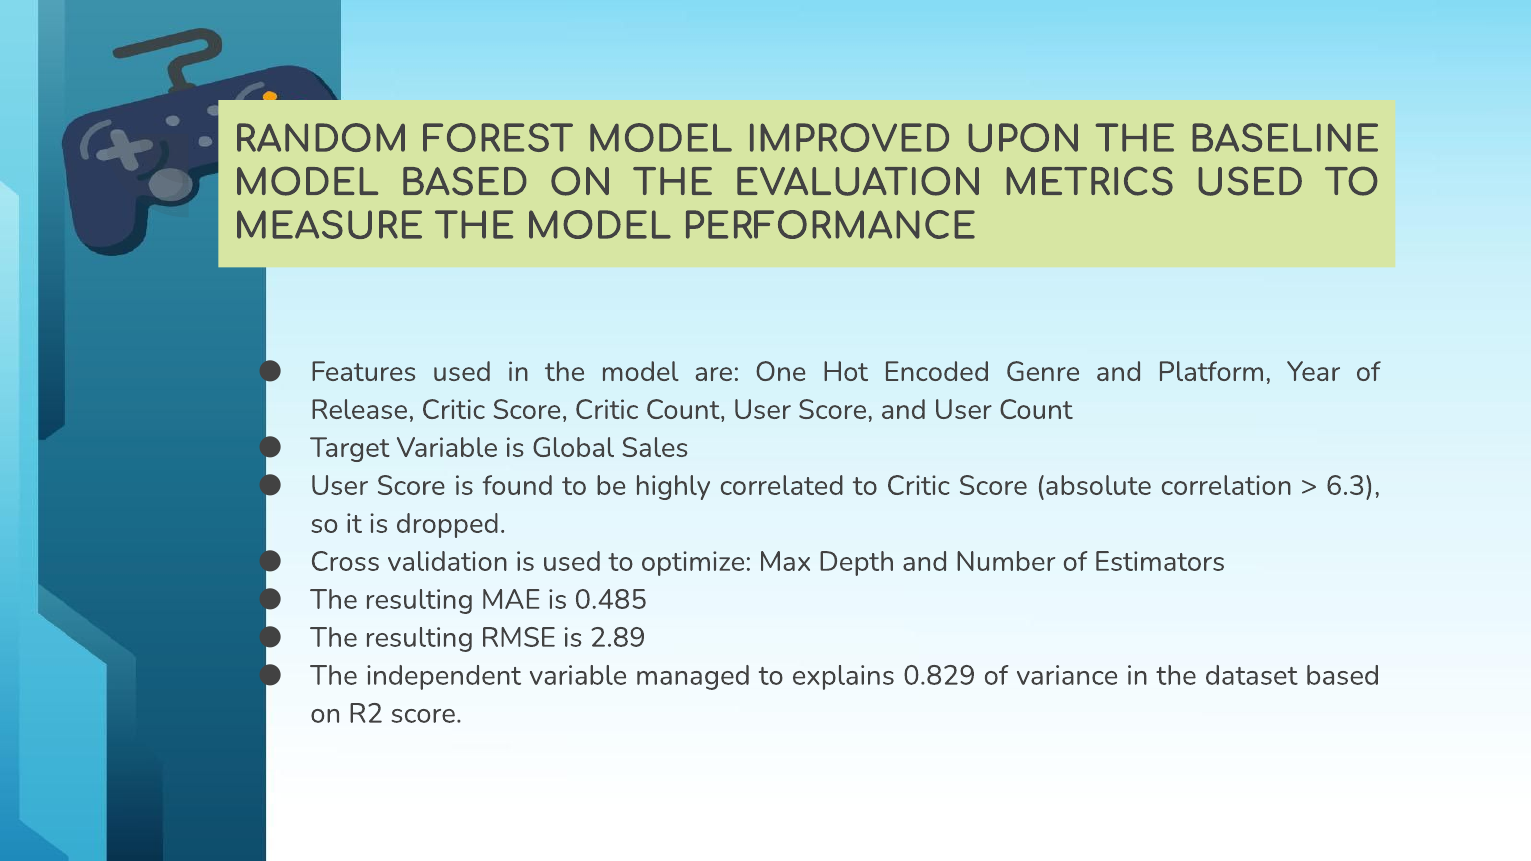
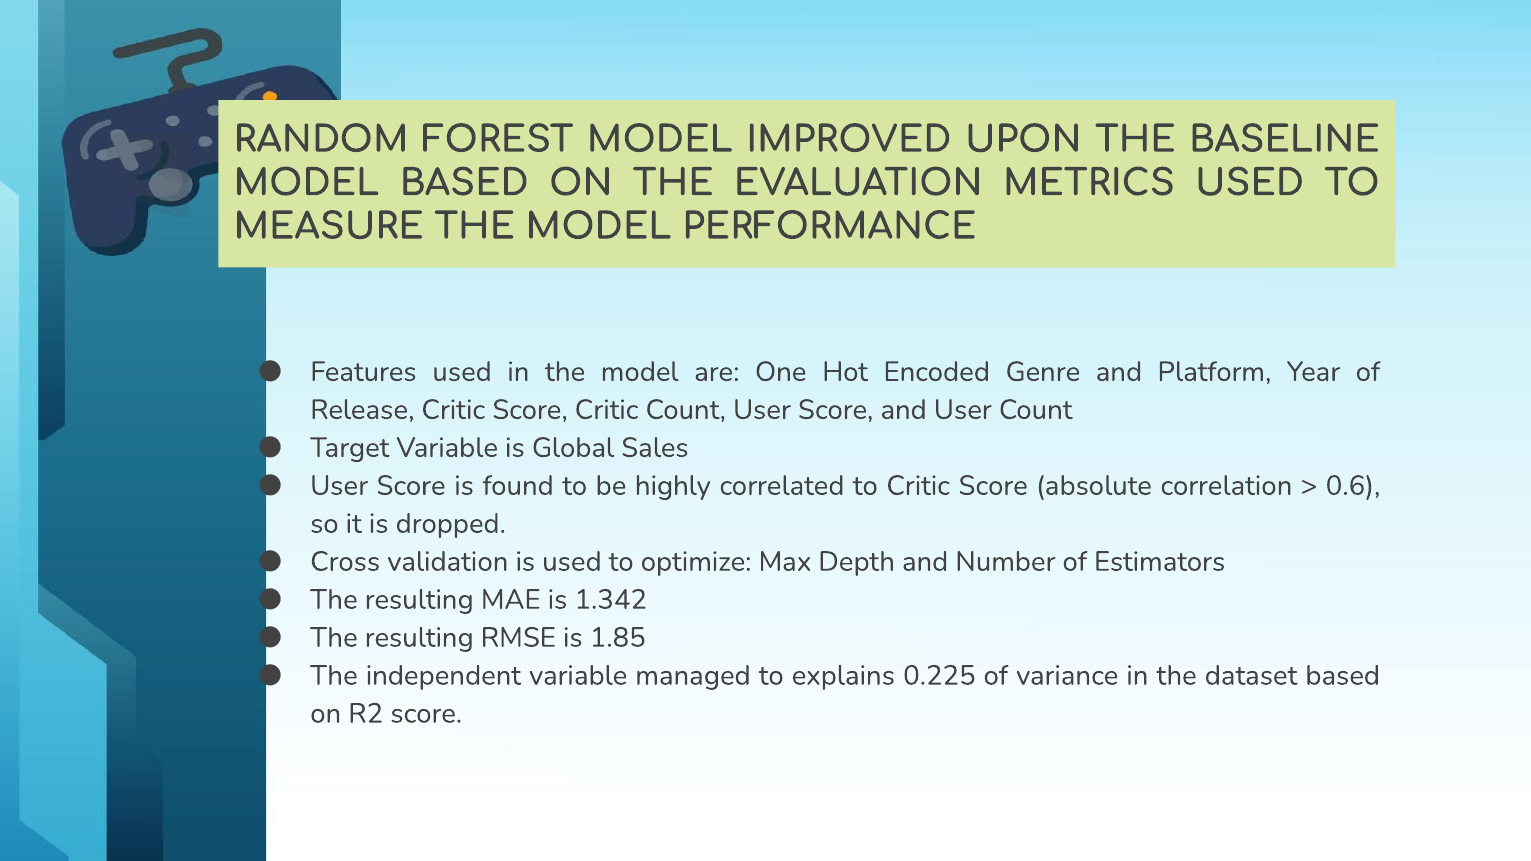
6.3: 6.3 -> 0.6 (1353, 486)
0.485: 0.485 -> 1.342 (611, 600)
2.89: 2.89 -> 1.85 (618, 638)
0.829: 0.829 -> 0.225 (939, 676)
